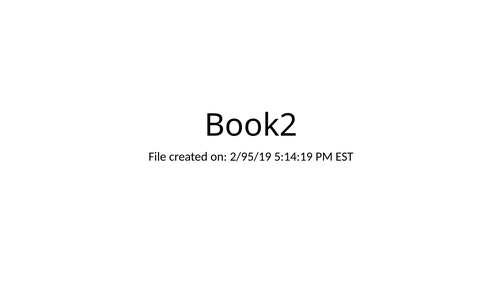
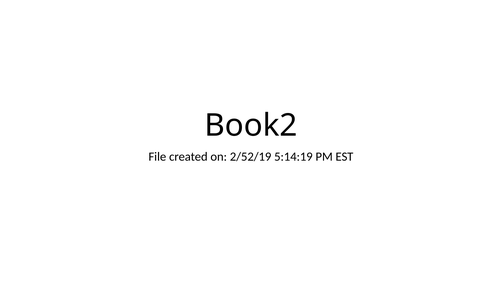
2/95/19: 2/95/19 -> 2/52/19 (251, 157)
